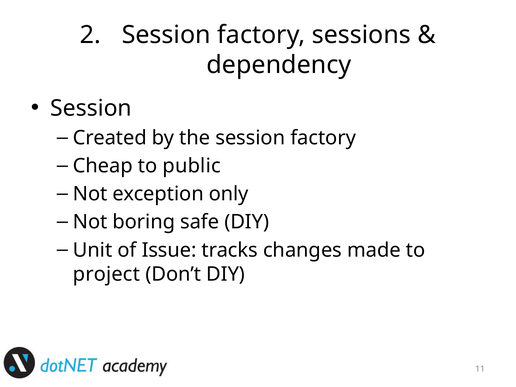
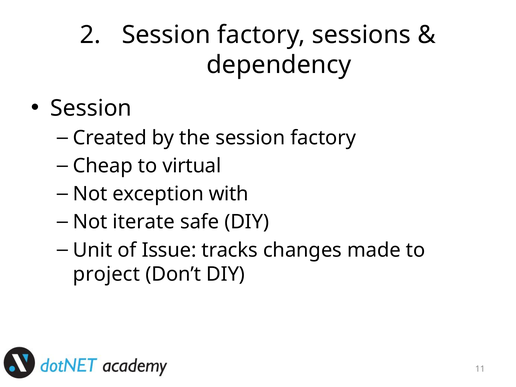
public: public -> virtual (192, 166)
only: only -> with (229, 194)
boring: boring -> iterate (144, 222)
